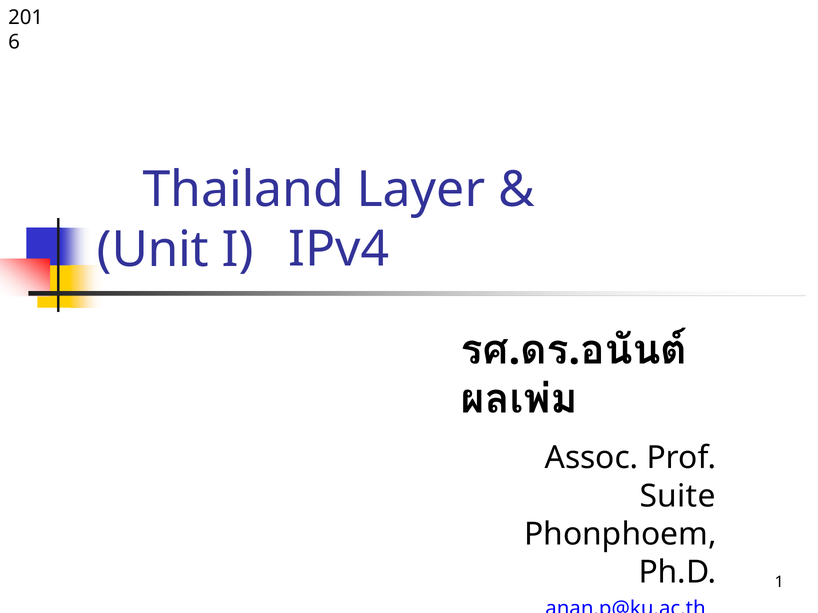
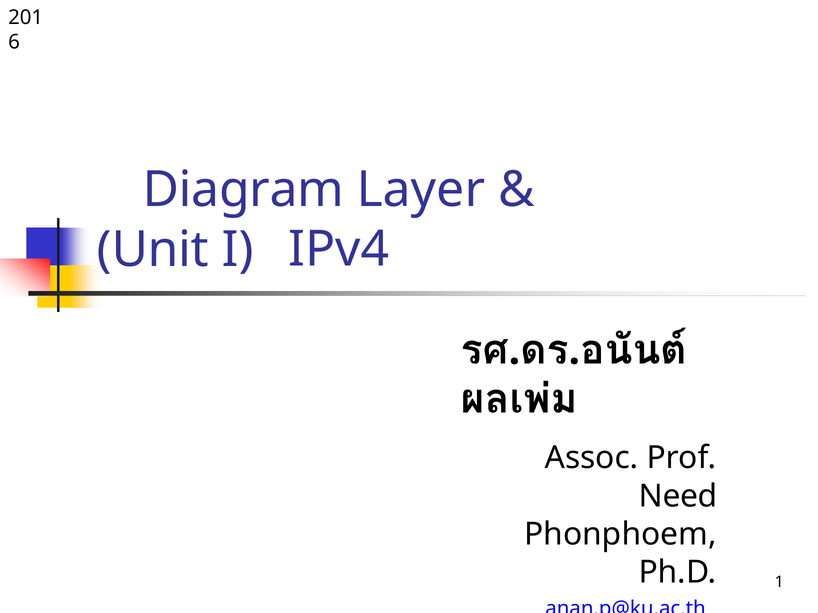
Thailand: Thailand -> Diagram (243, 190)
Suite: Suite -> Need (678, 497)
